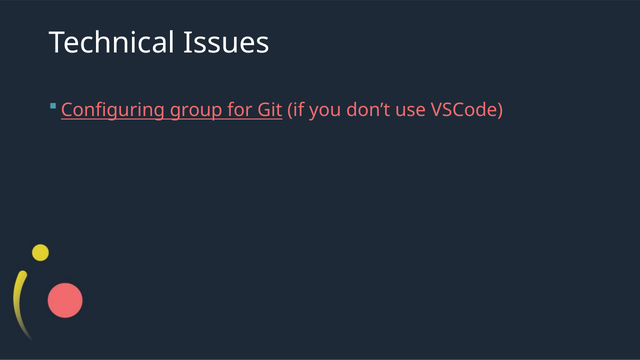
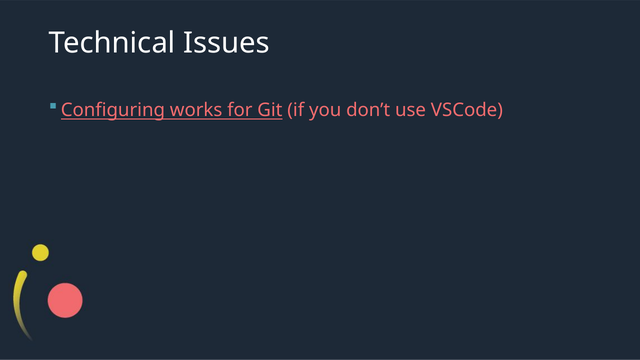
group: group -> works (196, 110)
